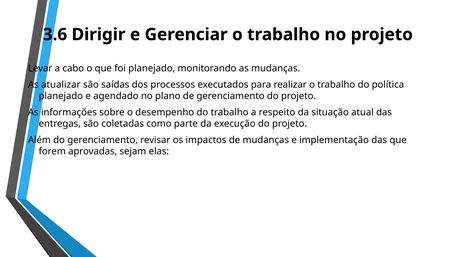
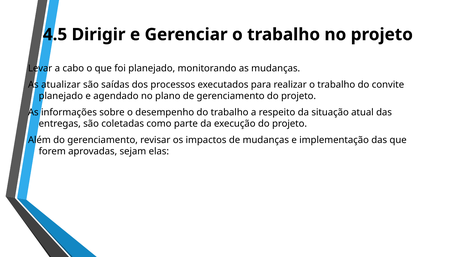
3.6: 3.6 -> 4.5 (55, 34)
política: política -> convite (388, 84)
